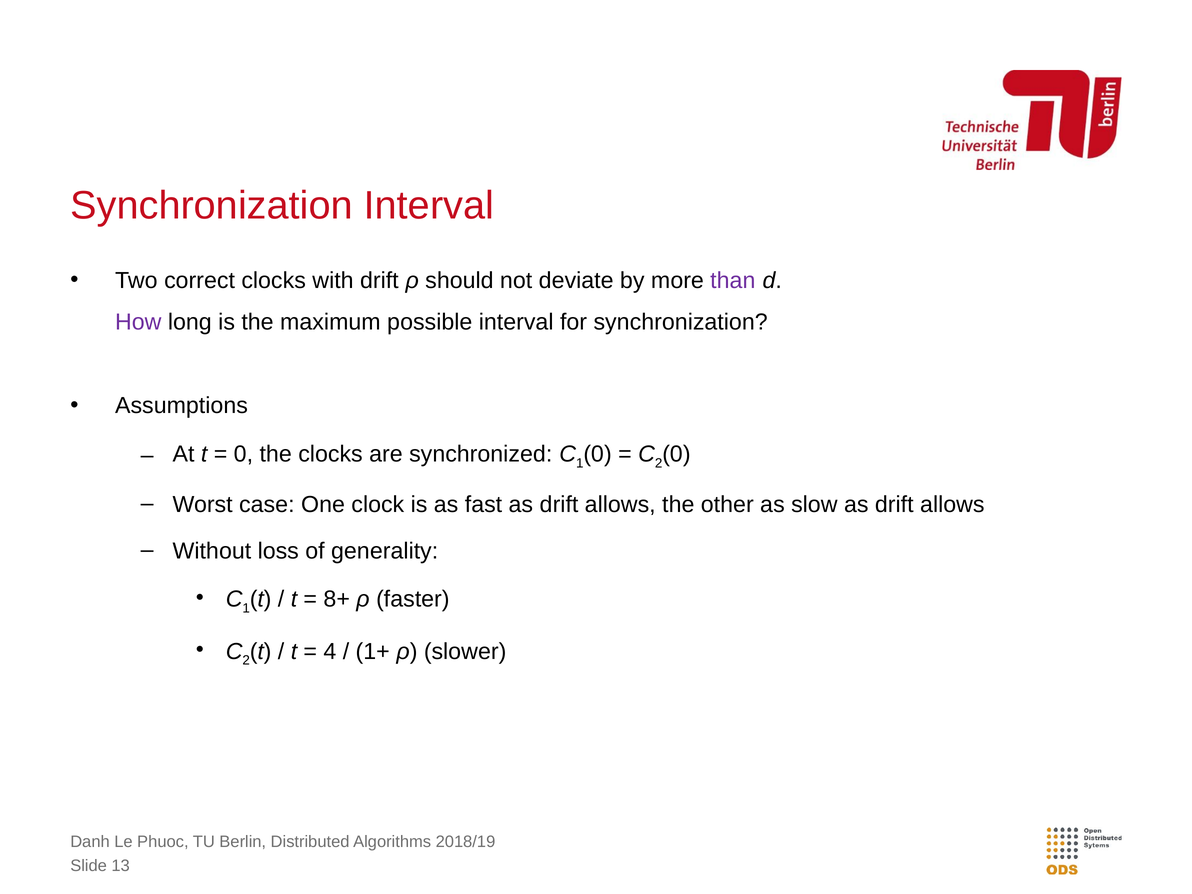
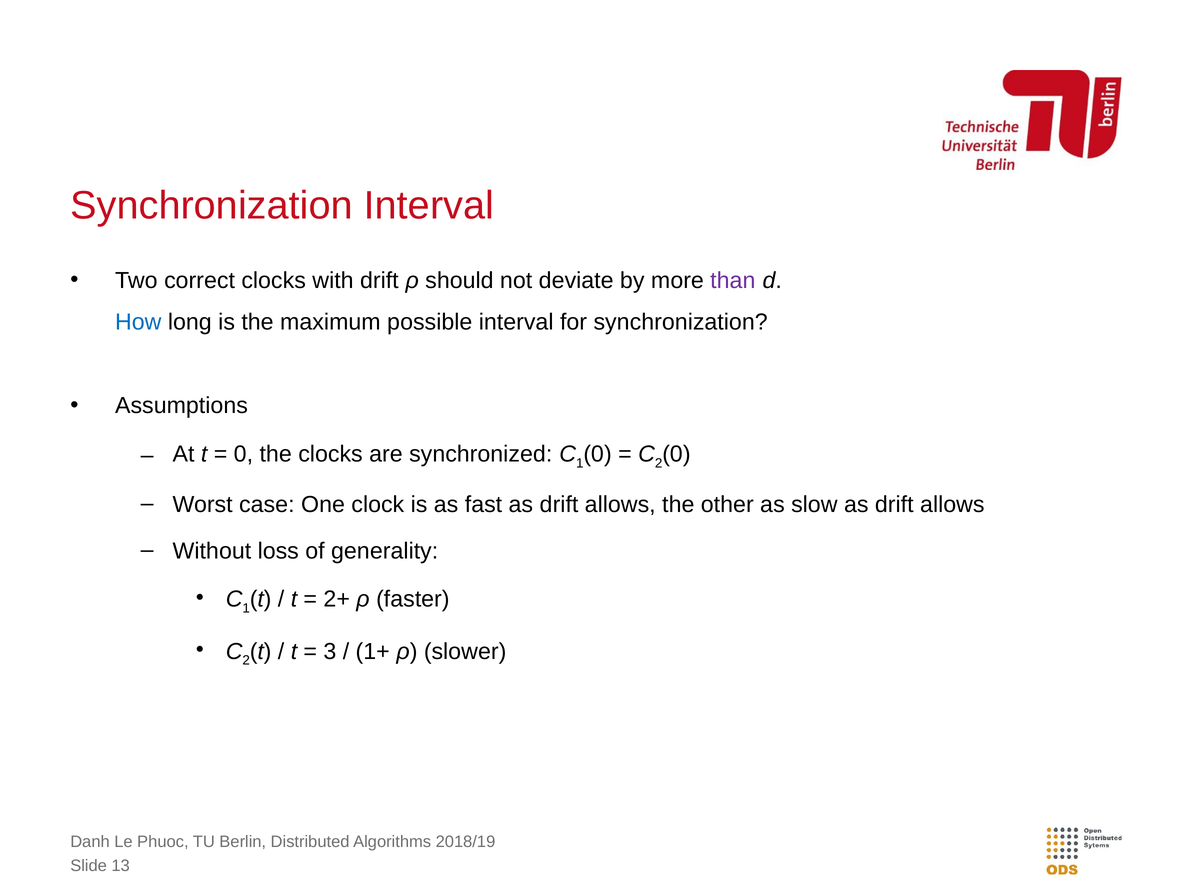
How colour: purple -> blue (138, 322)
8+: 8+ -> 2+ (337, 599)
4: 4 -> 3 (330, 652)
